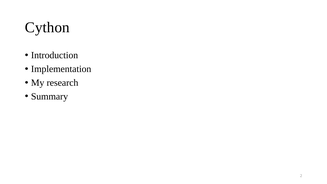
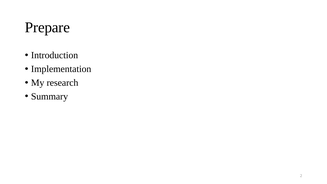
Cython: Cython -> Prepare (47, 27)
